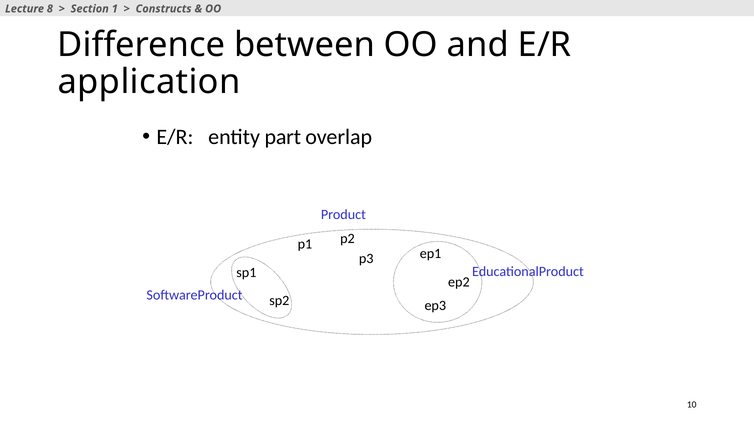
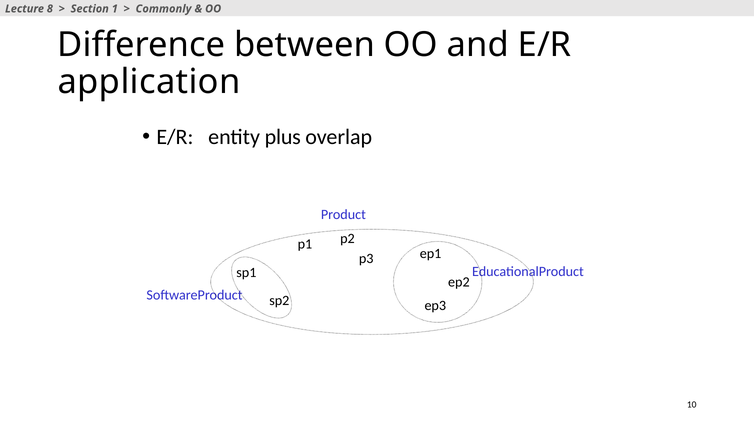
Constructs: Constructs -> Commonly (163, 9)
part: part -> plus (283, 137)
